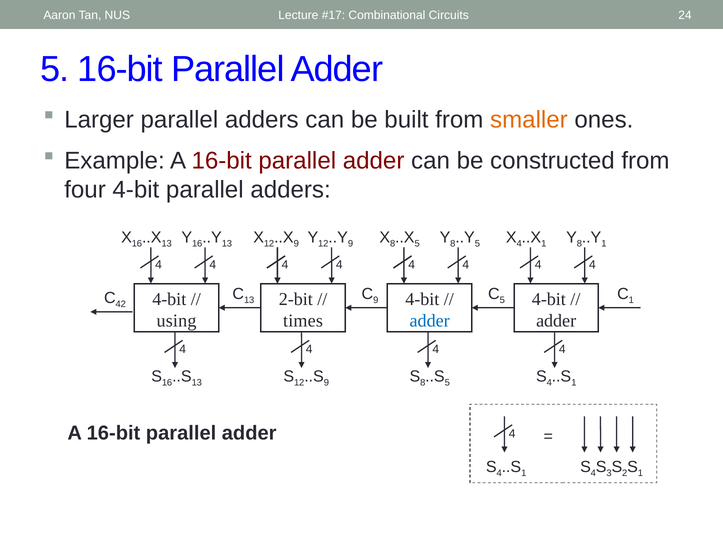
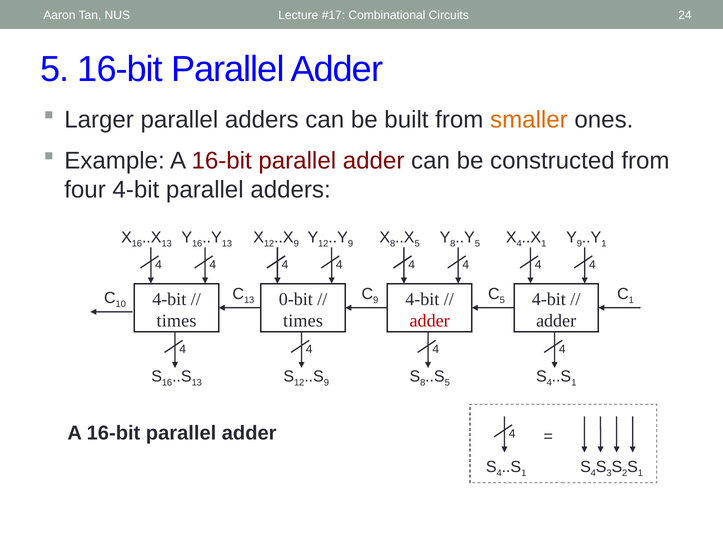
8: 8 -> 9 (579, 243)
42: 42 -> 10 (121, 304)
2-bit: 2-bit -> 0-bit (296, 299)
using: using -> times (177, 320)
adder colour: blue -> red (430, 320)
